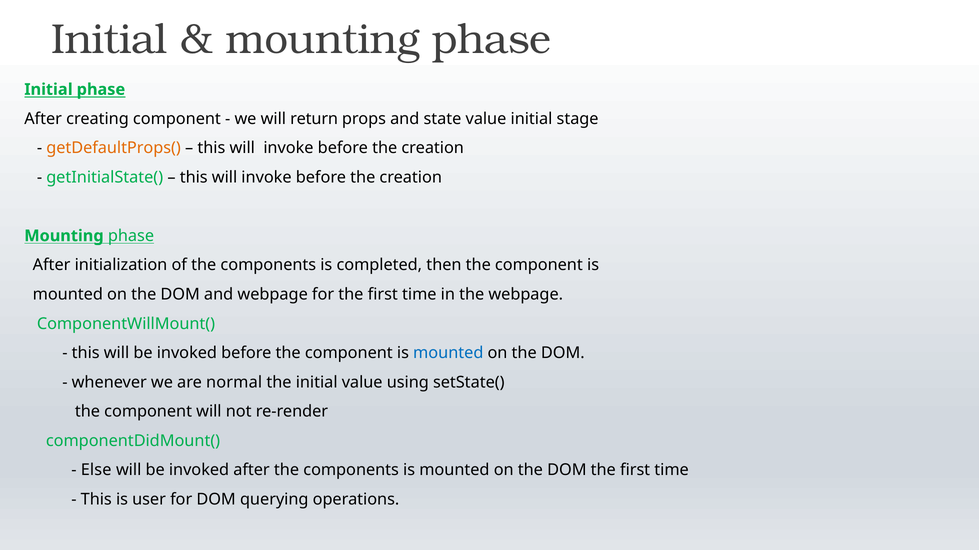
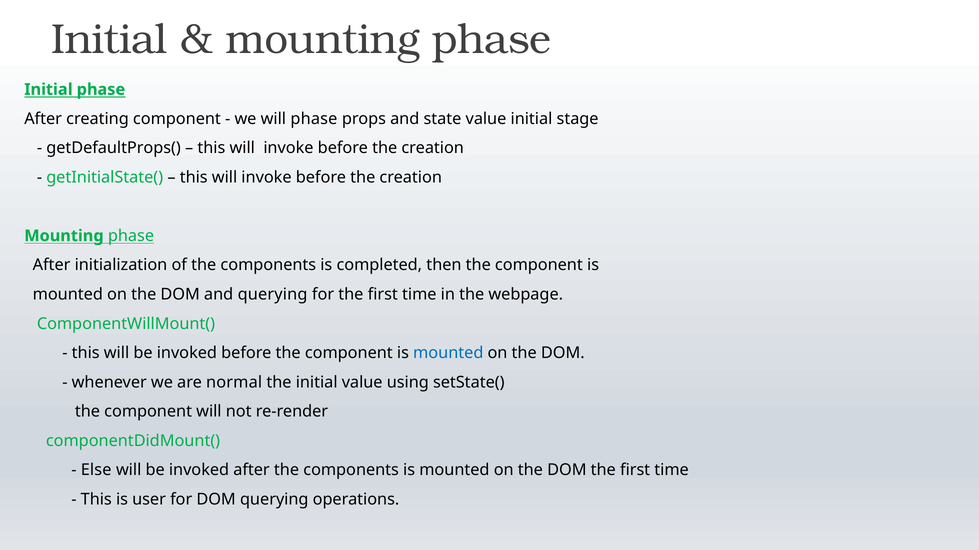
will return: return -> phase (314, 119)
getDefaultProps( colour: orange -> black (114, 148)
and webpage: webpage -> querying (273, 295)
